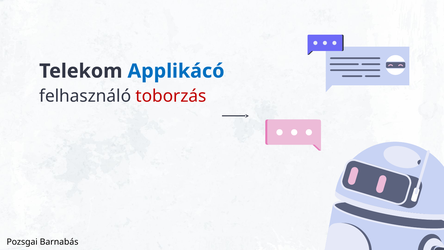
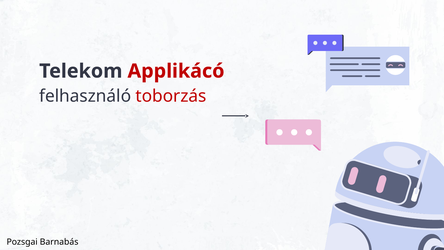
Applikácó colour: blue -> red (176, 71)
